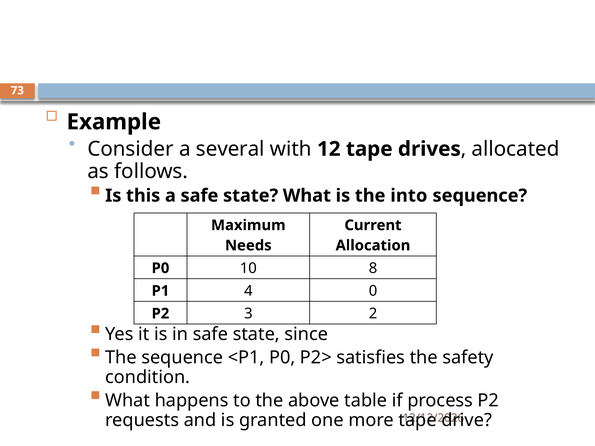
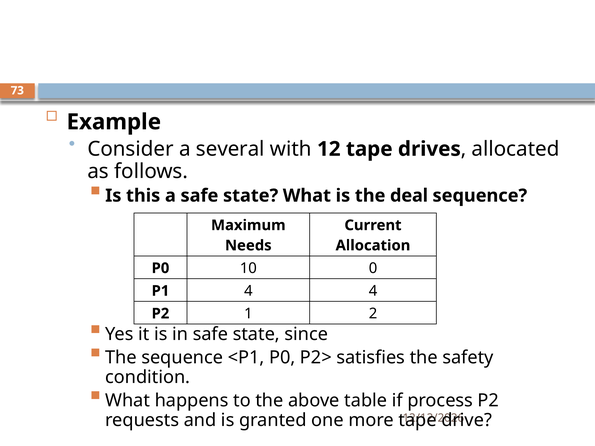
into: into -> deal (409, 196)
8: 8 -> 0 (373, 268)
4 0: 0 -> 4 (373, 291)
3: 3 -> 1 (248, 314)
